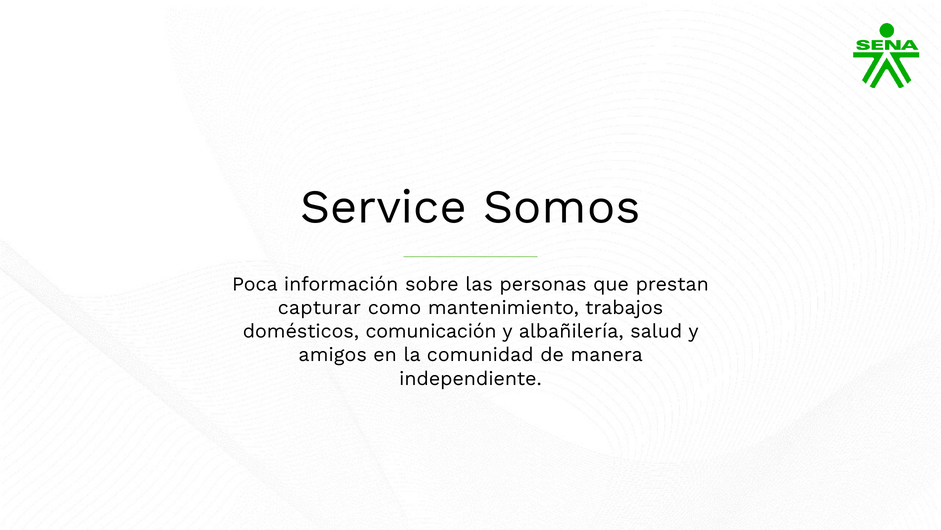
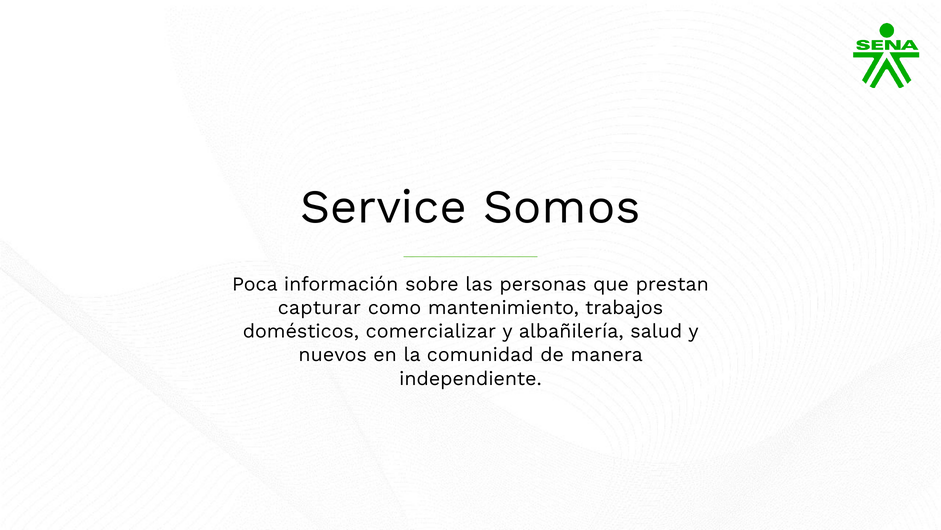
comunicación: comunicación -> comercializar (431, 331)
amigos: amigos -> nuevos (333, 355)
